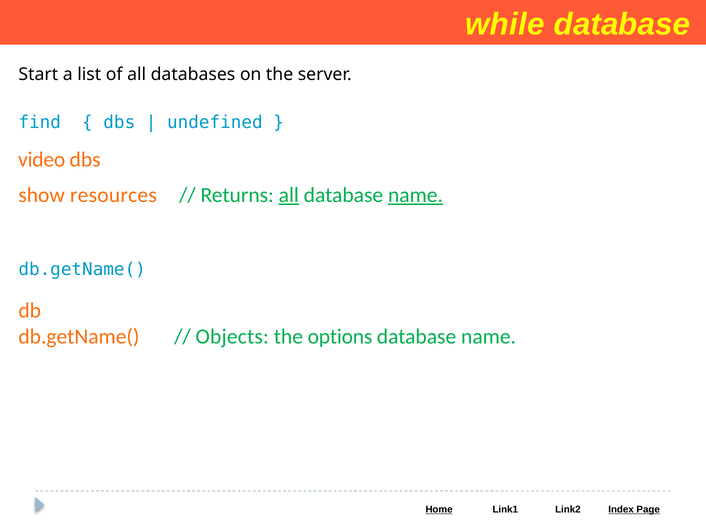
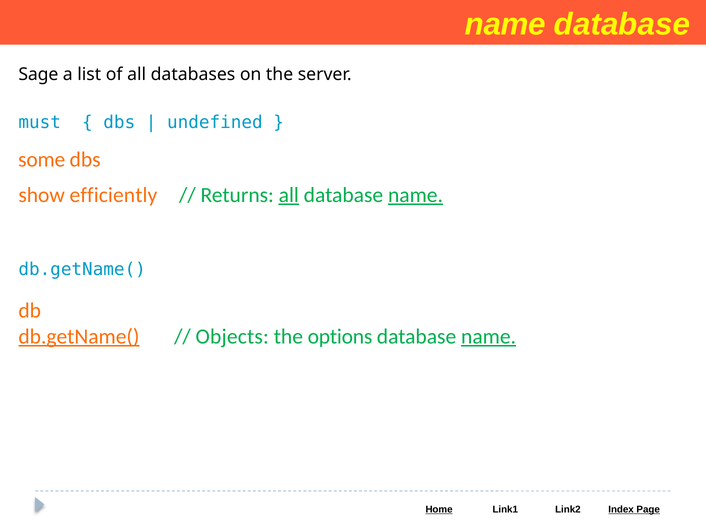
while: while -> name (505, 24)
Start: Start -> Sage (38, 74)
find: find -> must (40, 122)
video: video -> some (42, 160)
resources: resources -> efficiently (113, 195)
db.getName( underline: none -> present (79, 336)
name underline: none -> present (489, 336)
